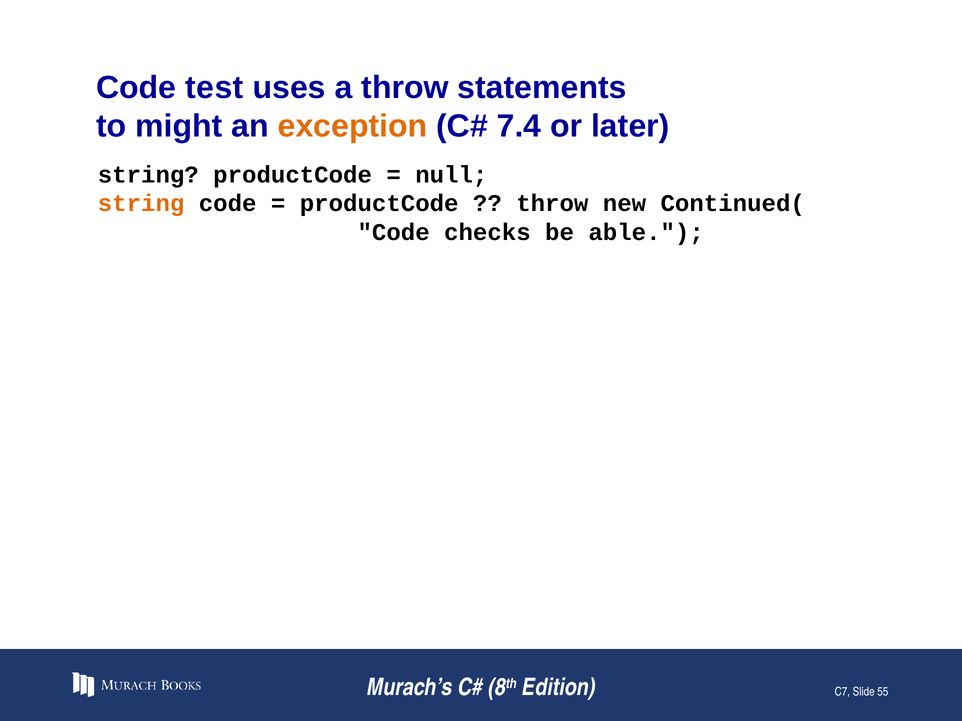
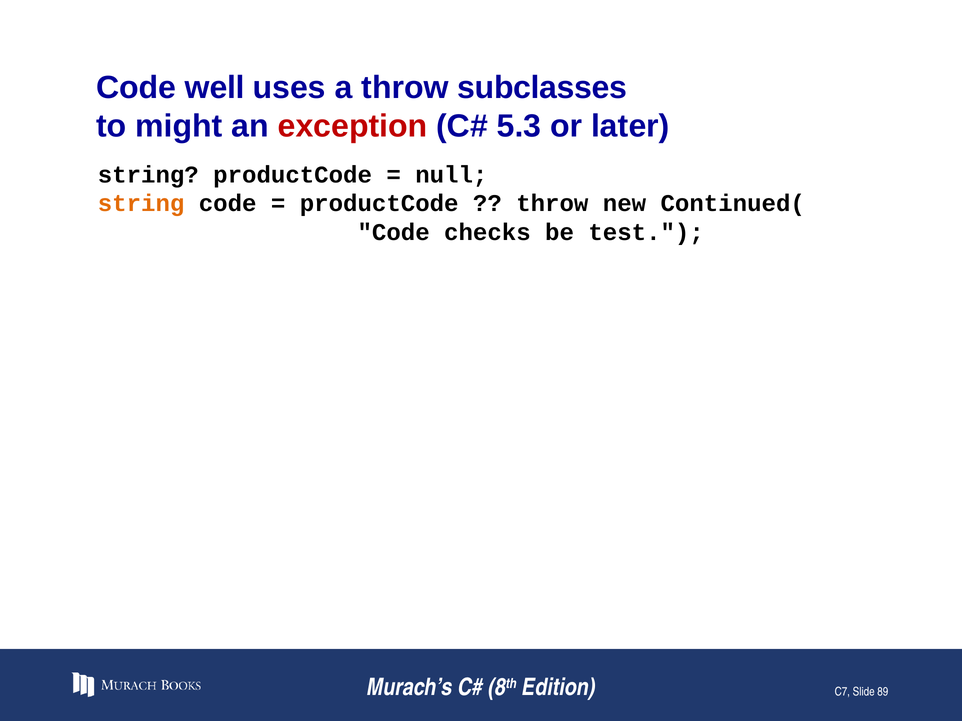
test: test -> well (215, 88)
statements: statements -> subclasses (542, 88)
exception colour: orange -> red (353, 126)
7.4: 7.4 -> 5.3 (519, 126)
able: able -> test (646, 233)
55: 55 -> 89 (883, 692)
